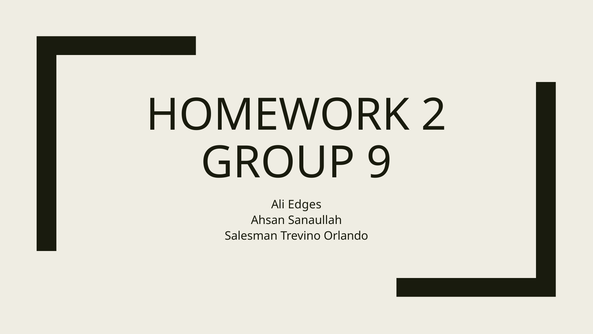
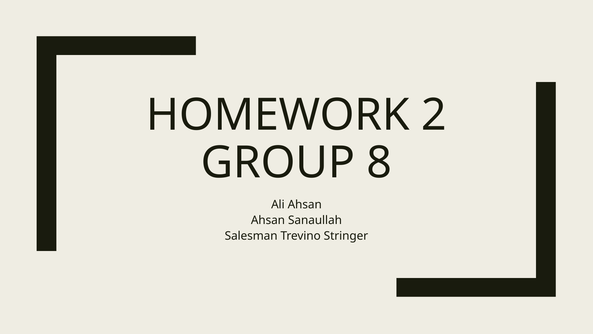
9: 9 -> 8 (379, 163)
Ali Edges: Edges -> Ahsan (305, 204)
Orlando: Orlando -> Stringer (346, 236)
